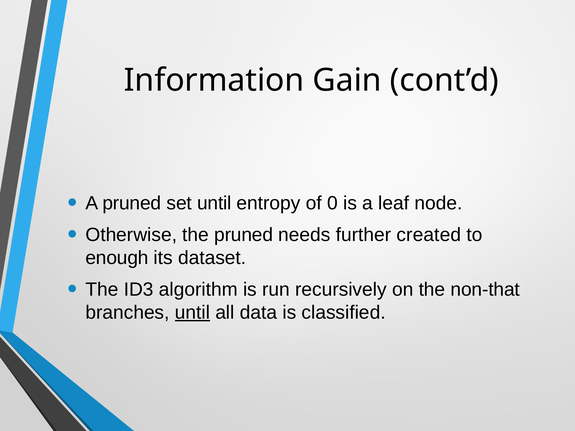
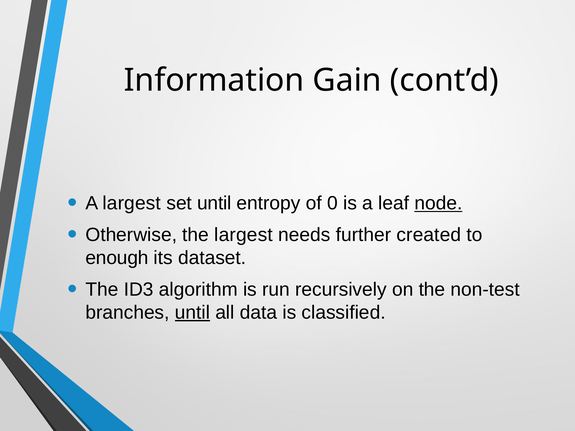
A pruned: pruned -> largest (132, 203)
node underline: none -> present (438, 203)
the pruned: pruned -> largest (244, 235)
non-that: non-that -> non-test (485, 290)
